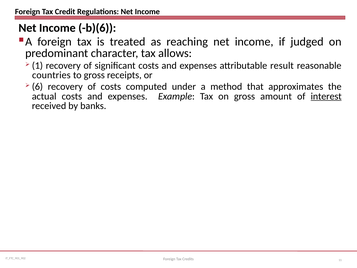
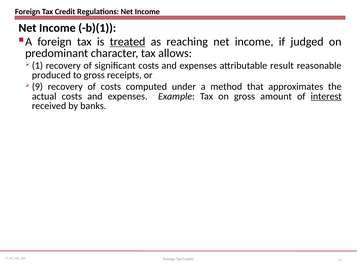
b)(6: b)(6 -> b)(1 (97, 28)
treated underline: none -> present (128, 42)
countries: countries -> produced (51, 75)
6: 6 -> 9 (37, 87)
